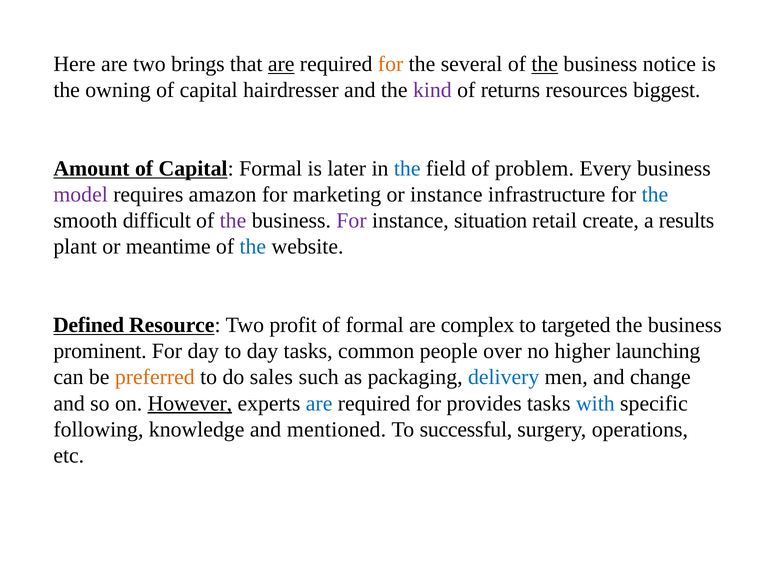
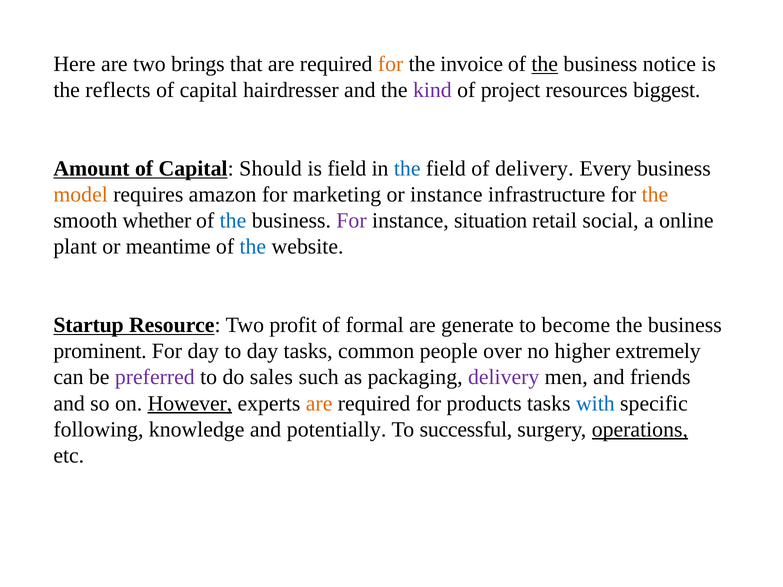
are underline: present -> none (281, 64)
several: several -> invoice (472, 64)
owning: owning -> reflects (118, 90)
returns: returns -> project (510, 90)
Capital Formal: Formal -> Should (271, 169)
is later: later -> field (347, 169)
of problem: problem -> delivery (534, 169)
model colour: purple -> orange (81, 195)
the colour: blue -> orange (655, 195)
difficult: difficult -> whether (157, 221)
the colour: purple -> blue (233, 221)
create: create -> social (611, 221)
results: results -> online (686, 221)
Defined: Defined -> Startup (89, 325)
complex: complex -> generate (478, 325)
targeted: targeted -> become (576, 325)
launching: launching -> extremely (658, 351)
preferred colour: orange -> purple (155, 377)
delivery colour: blue -> purple (504, 377)
change: change -> friends (660, 377)
are colour: blue -> orange (319, 404)
provides: provides -> products (484, 404)
mentioned: mentioned -> potentially (337, 430)
operations underline: none -> present (640, 430)
